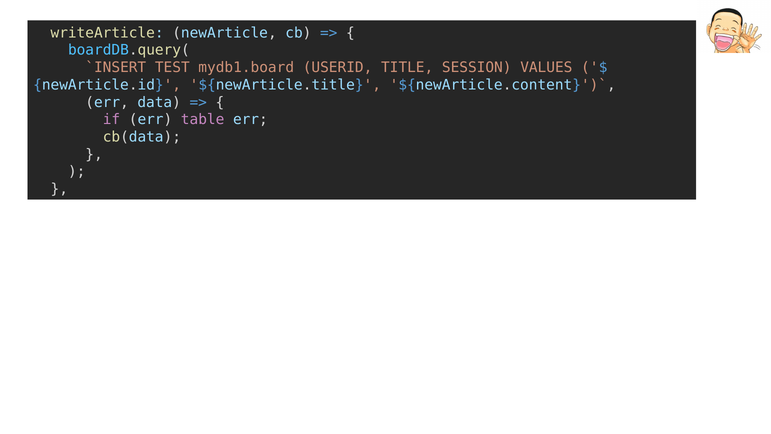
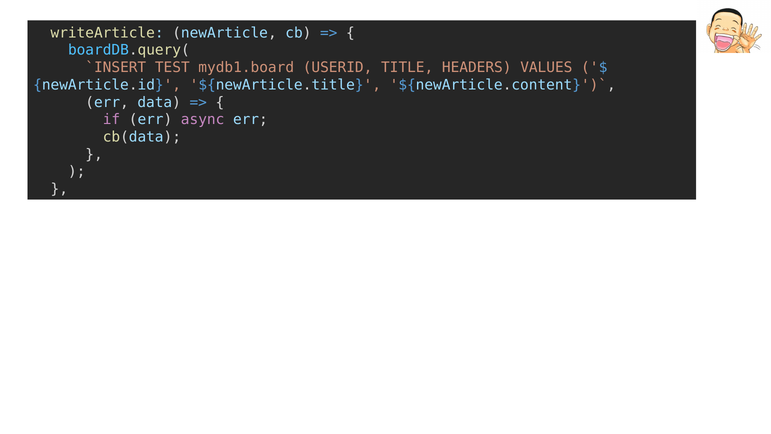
SESSION: SESSION -> HEADERS (477, 67)
table: table -> async (203, 120)
